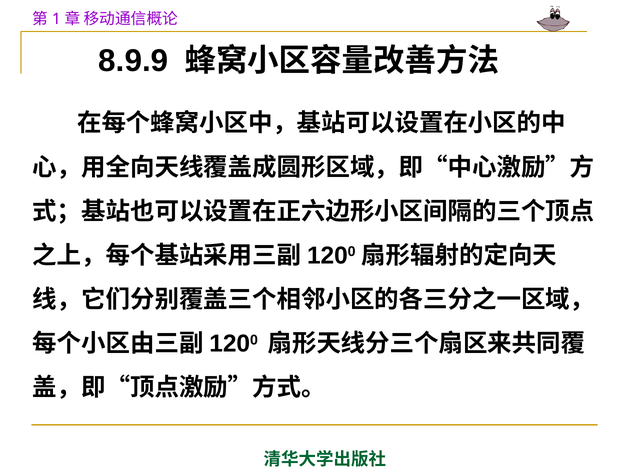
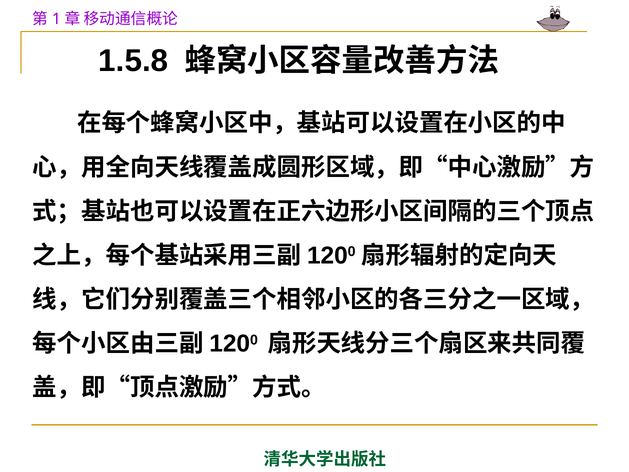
8.9.9: 8.9.9 -> 1.5.8 (133, 61)
